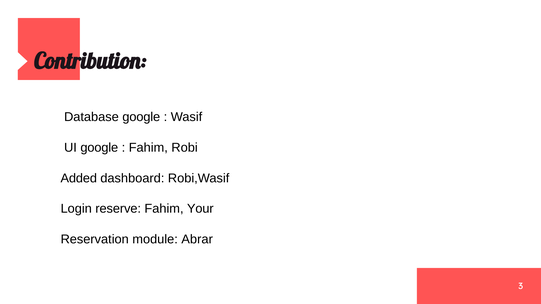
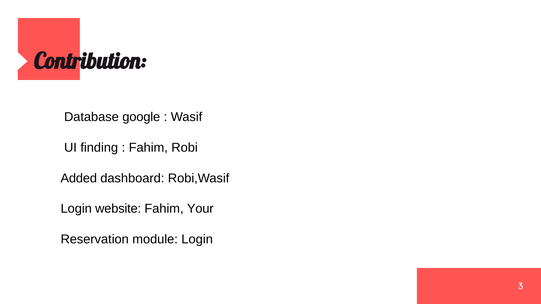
UI google: google -> finding (99, 148)
reserve: reserve -> website (118, 209)
module Abrar: Abrar -> Login (197, 240)
